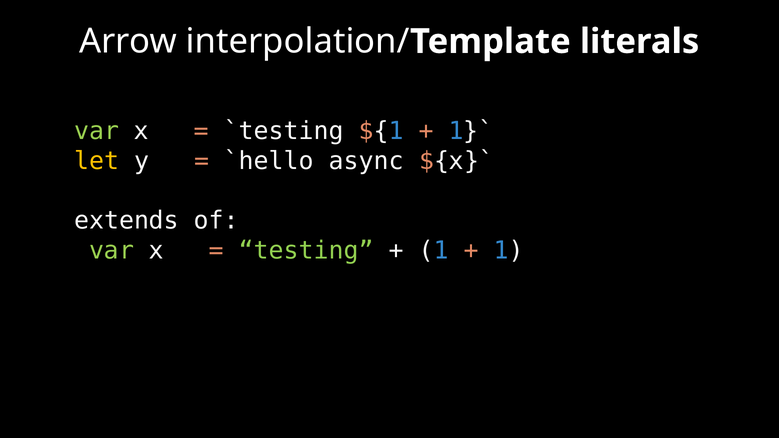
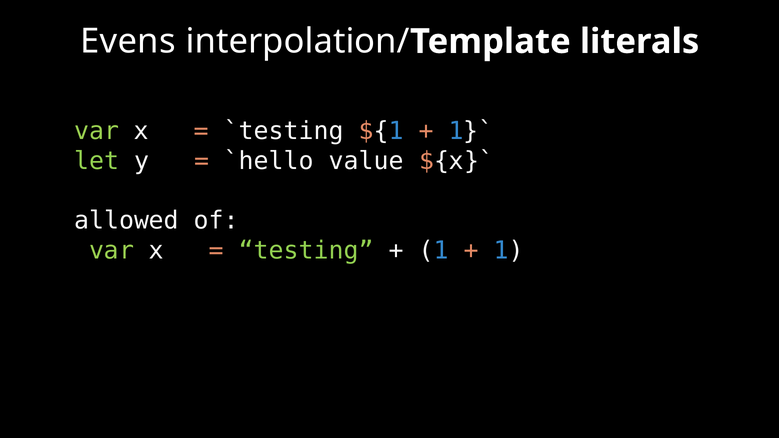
Arrow: Arrow -> Evens (128, 42)
let colour: yellow -> light green (97, 161)
async: async -> value (366, 161)
extends: extends -> allowed (127, 221)
